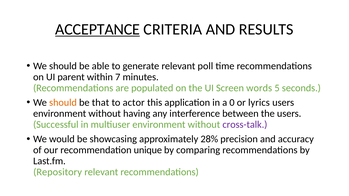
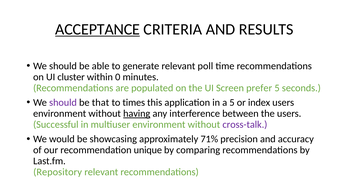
parent: parent -> cluster (71, 77)
7: 7 -> 0 (118, 77)
words: words -> prefer (259, 88)
should colour: orange -> purple (63, 103)
actor: actor -> times (134, 103)
a 0: 0 -> 5 (232, 103)
lyrics: lyrics -> index (259, 103)
having underline: none -> present (137, 114)
28%: 28% -> 71% (209, 139)
